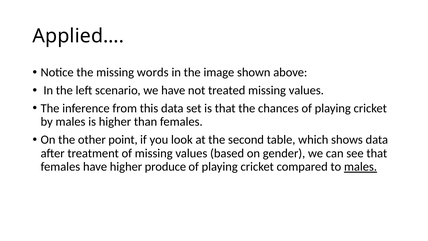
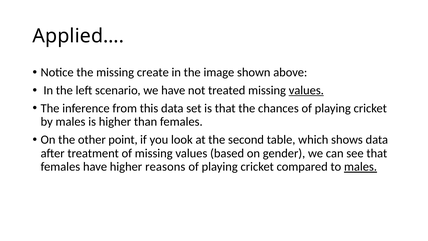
words: words -> create (153, 72)
values underline: none -> present (306, 90)
produce: produce -> reasons (165, 167)
